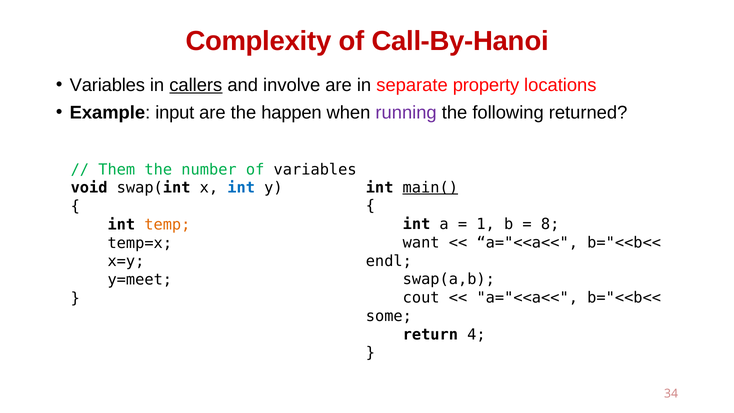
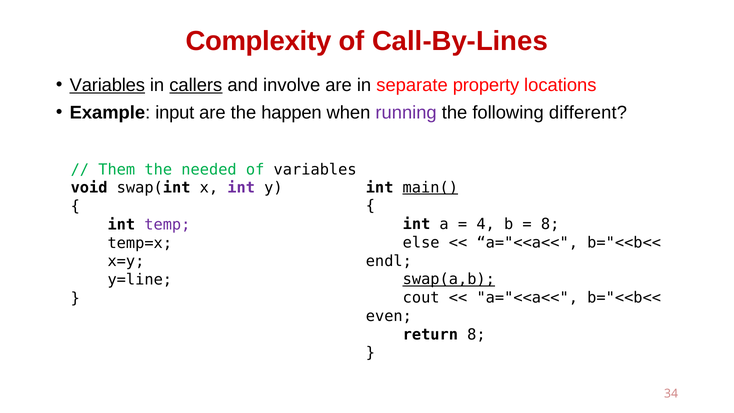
Call-By-Hanoi: Call-By-Hanoi -> Call-By-Lines (460, 41)
Variables underline: none -> present (107, 85)
returned: returned -> different (588, 112)
number: number -> needed (209, 170)
int colour: blue -> purple (241, 188)
1: 1 -> 4 (486, 224)
temp colour: orange -> purple (167, 225)
want: want -> else (421, 243)
swap(a,b underline: none -> present (449, 279)
y=meet: y=meet -> y=line (140, 280)
some: some -> even (389, 316)
return 4: 4 -> 8 (476, 334)
